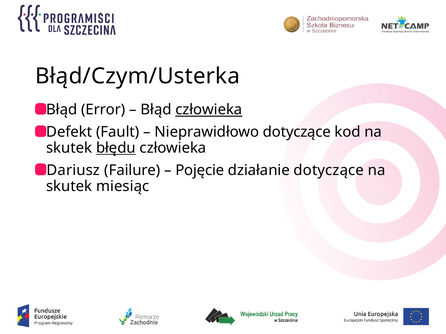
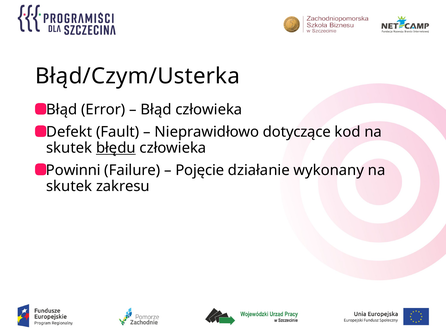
człowieka underline: present -> none (209, 110)
Dariusz: Dariusz -> Powinni (73, 170)
działanie dotyczące: dotyczące -> wykonany (329, 170)
miesiąc: miesiąc -> zakresu (123, 186)
